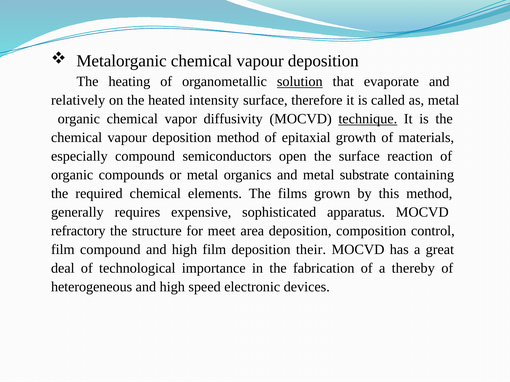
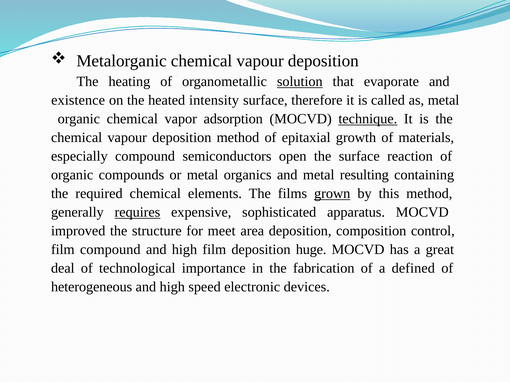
relatively: relatively -> existence (78, 100)
diffusivity: diffusivity -> adsorption (233, 119)
substrate: substrate -> resulting (364, 175)
grown underline: none -> present (332, 194)
requires underline: none -> present (137, 213)
refractory: refractory -> improved (78, 231)
their: their -> huge (311, 250)
thereby: thereby -> defined (413, 269)
